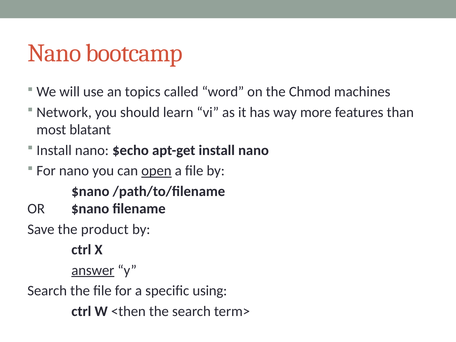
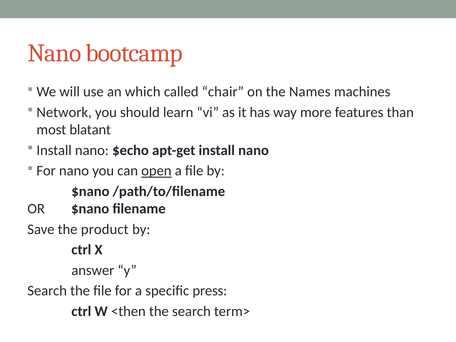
topics: topics -> which (143, 92)
word: word -> chair (223, 92)
Chmod: Chmod -> Names (310, 92)
answer underline: present -> none (93, 270)
using: using -> press (210, 291)
